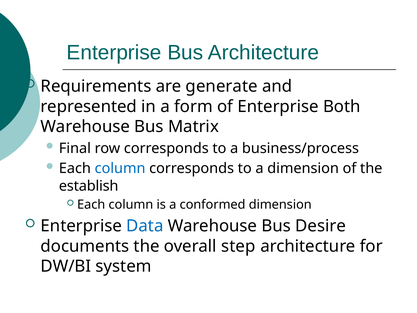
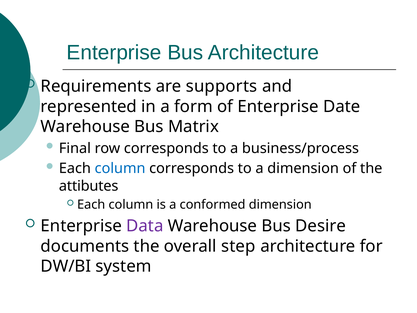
generate: generate -> supports (222, 86)
Both: Both -> Date (342, 106)
establish: establish -> attibutes (89, 186)
Data colour: blue -> purple (145, 226)
